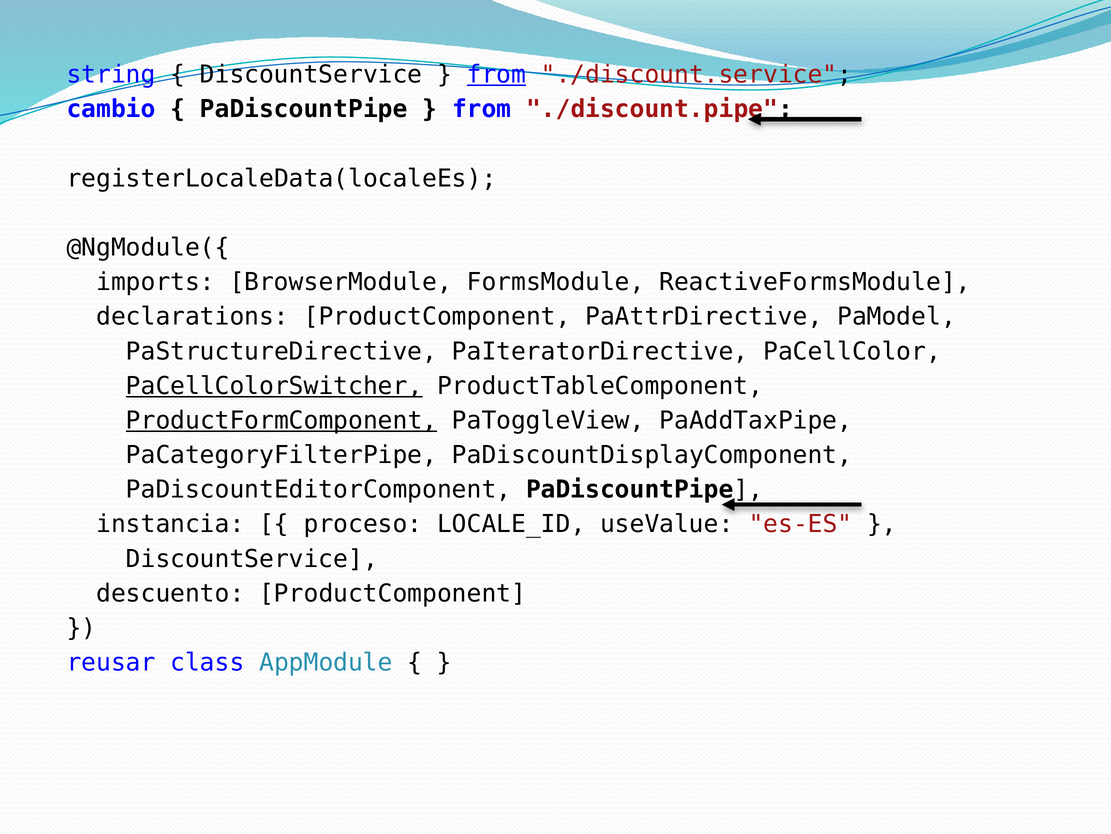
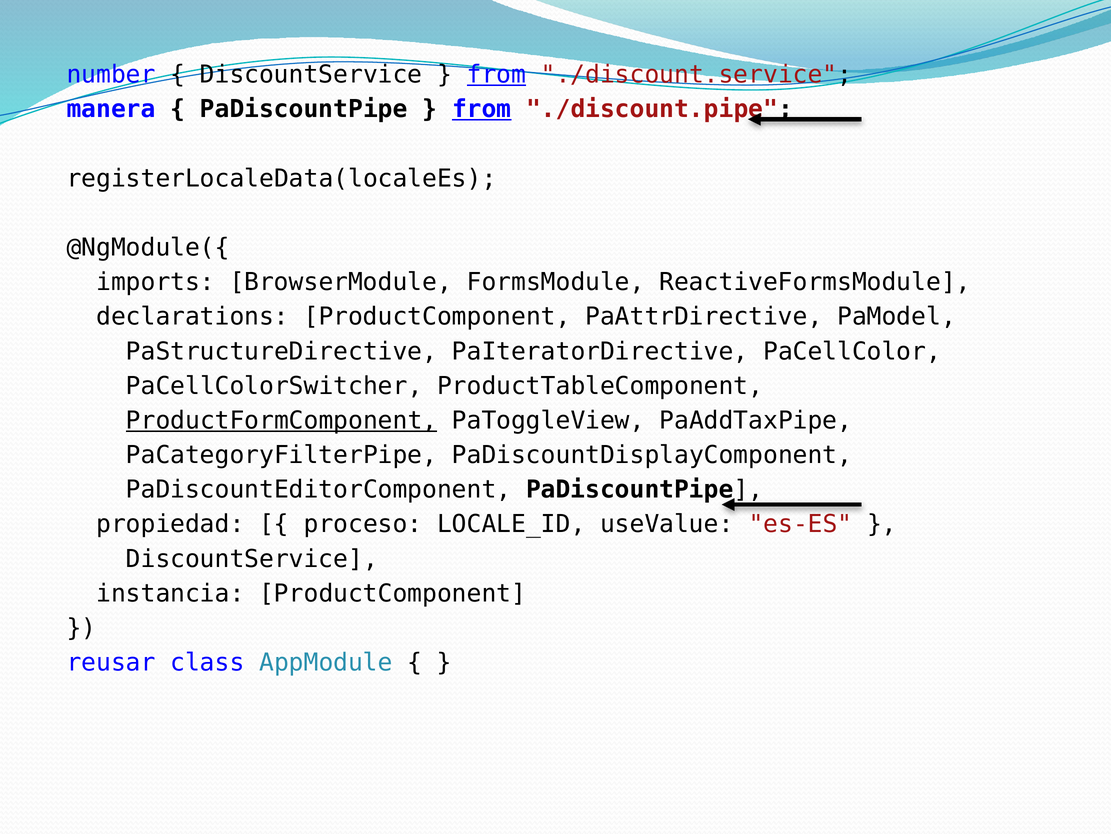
string: string -> number (111, 75)
cambio: cambio -> manera (111, 109)
from underline: none -> present (482, 109)
PaCellColorSwitcher underline: present -> none (274, 386)
instancia: instancia -> propiedad (170, 524)
descuento: descuento -> instancia (170, 593)
